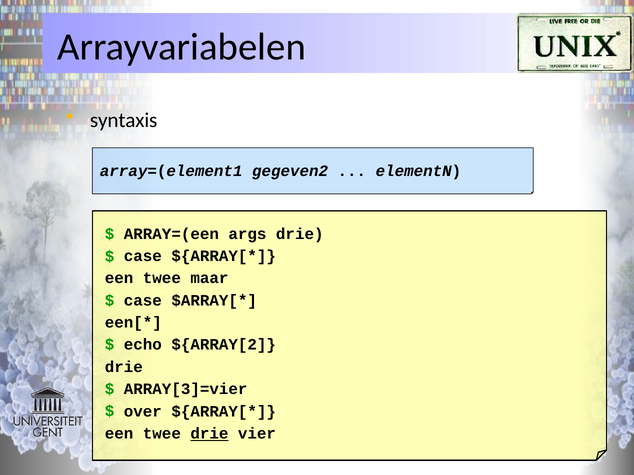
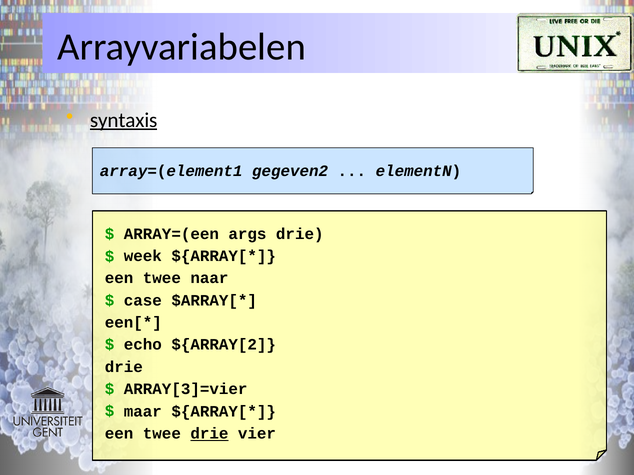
syntaxis underline: none -> present (124, 120)
case: case -> week (143, 256)
maar: maar -> naar (209, 278)
over: over -> maar (143, 412)
